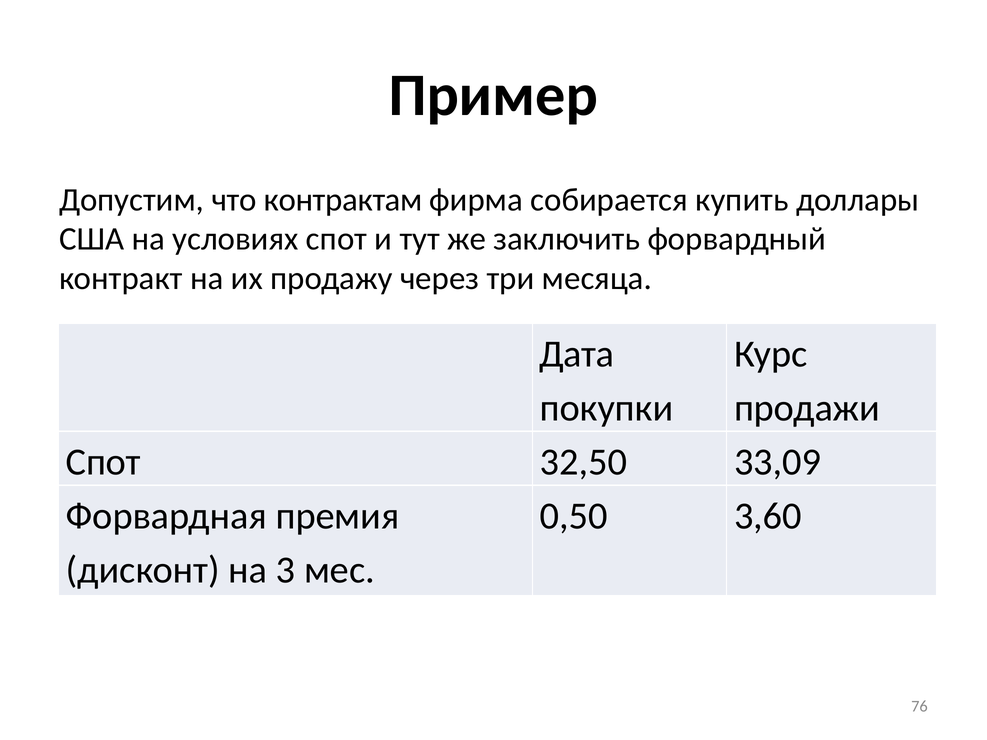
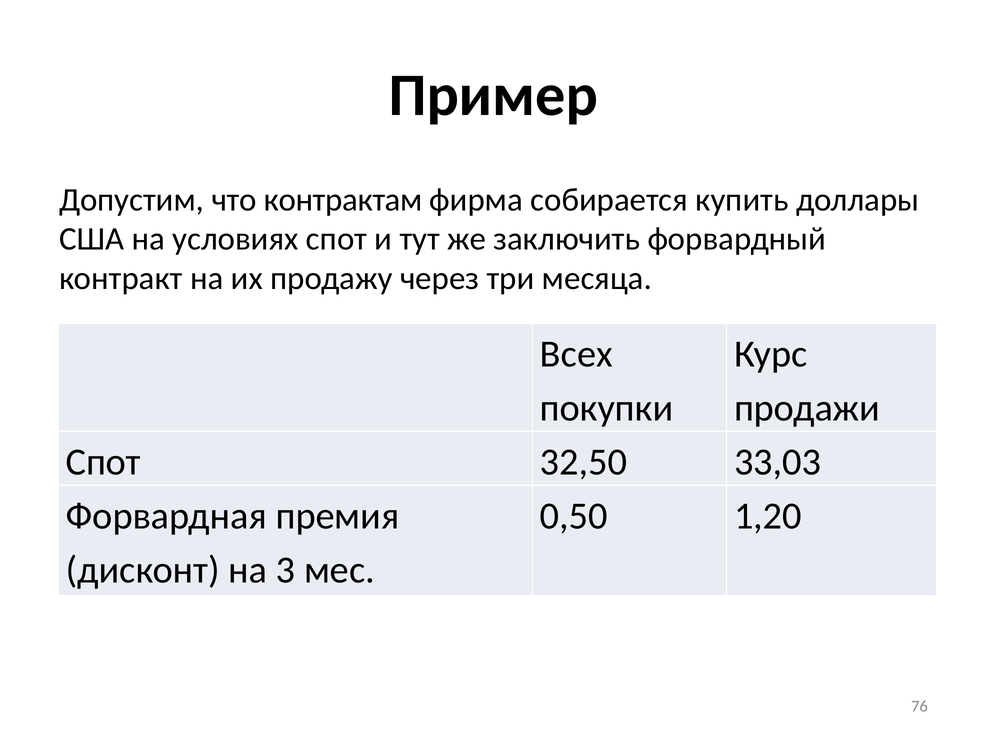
Дата: Дата -> Всех (576, 354)
33,09: 33,09 -> 33,03 (778, 462)
3,60: 3,60 -> 1,20 (768, 516)
